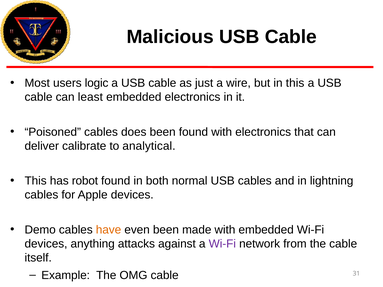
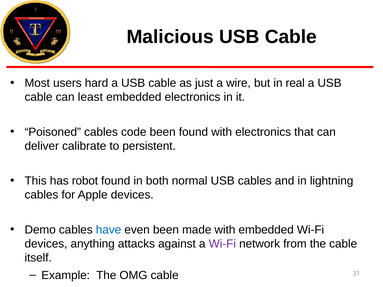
logic: logic -> hard (97, 83)
in this: this -> real (295, 83)
does: does -> code (134, 132)
analytical: analytical -> persistent (149, 146)
have colour: orange -> blue (109, 230)
